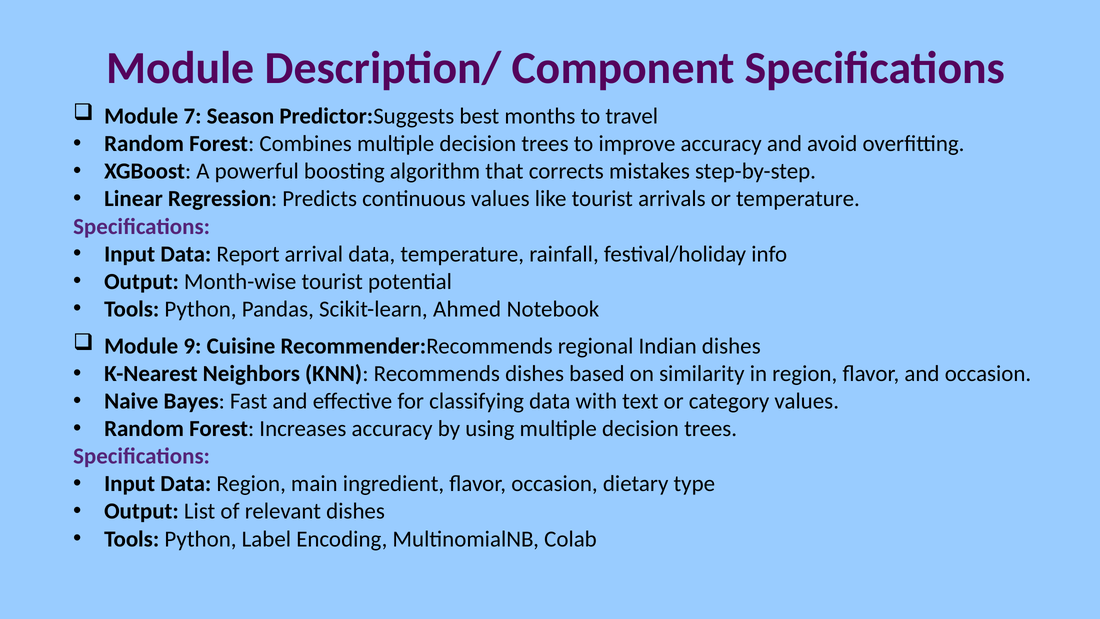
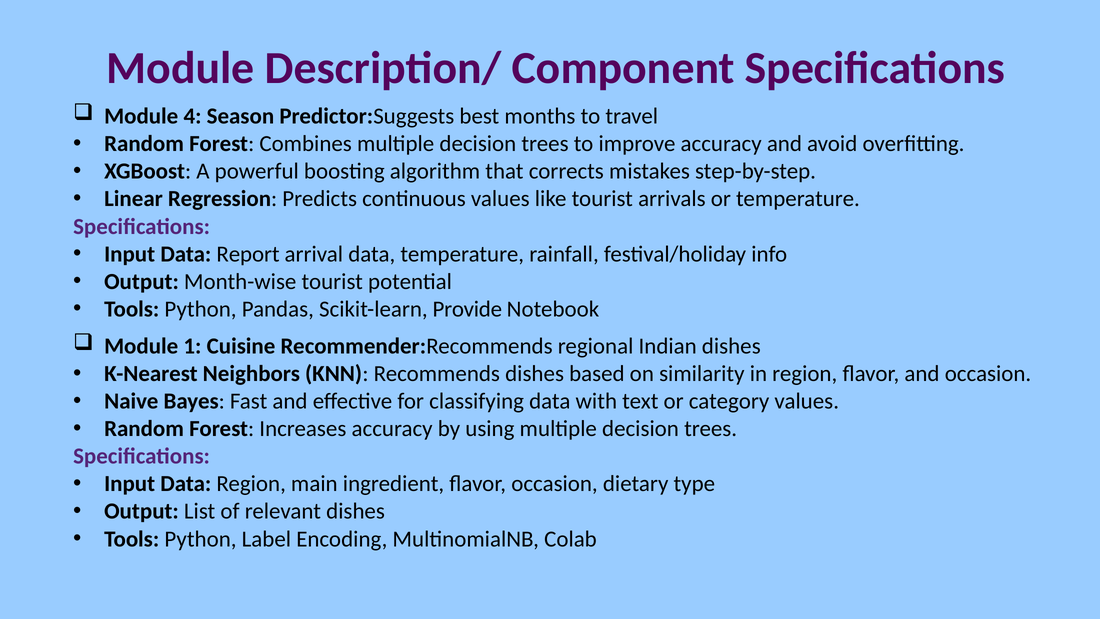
7: 7 -> 4 (192, 116)
Ahmed: Ahmed -> Provide (467, 309)
9: 9 -> 1 (192, 346)
